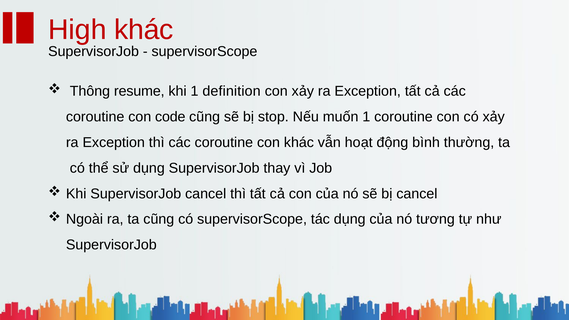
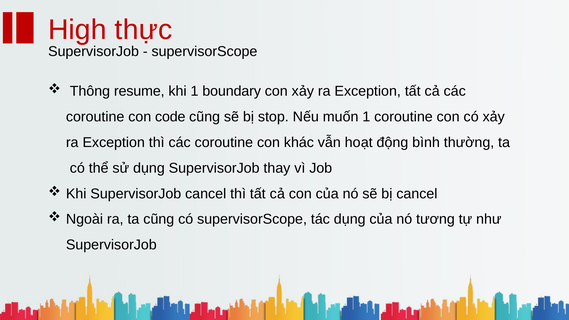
High khác: khác -> thực (144, 30)
definition: definition -> boundary (232, 91)
